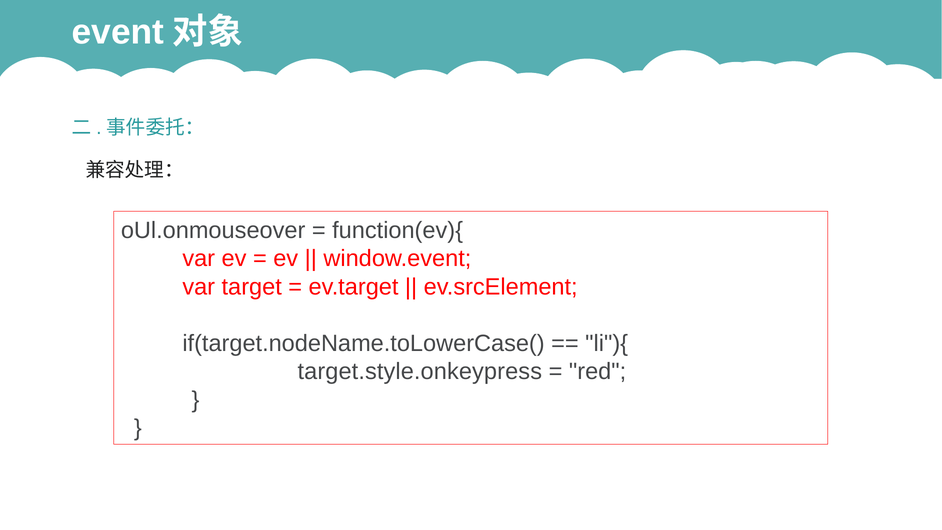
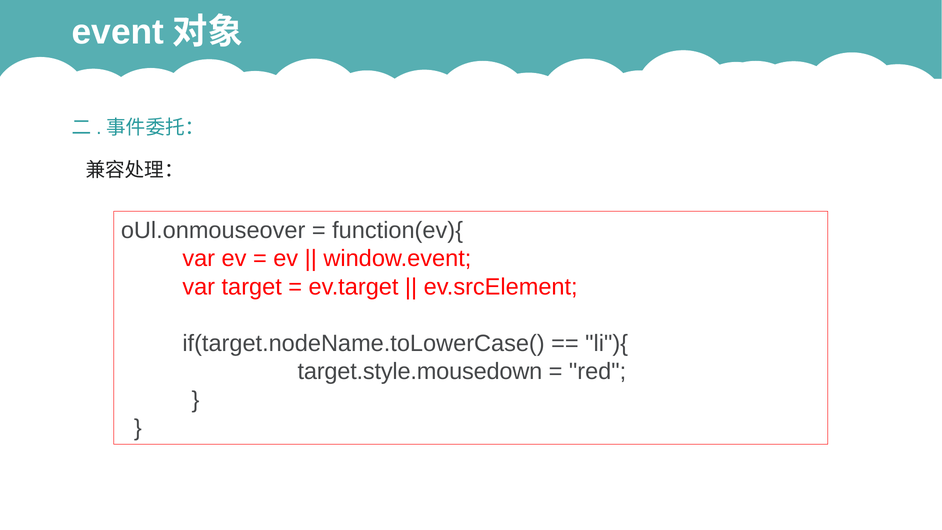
target.style.onkeypress: target.style.onkeypress -> target.style.mousedown (420, 372)
